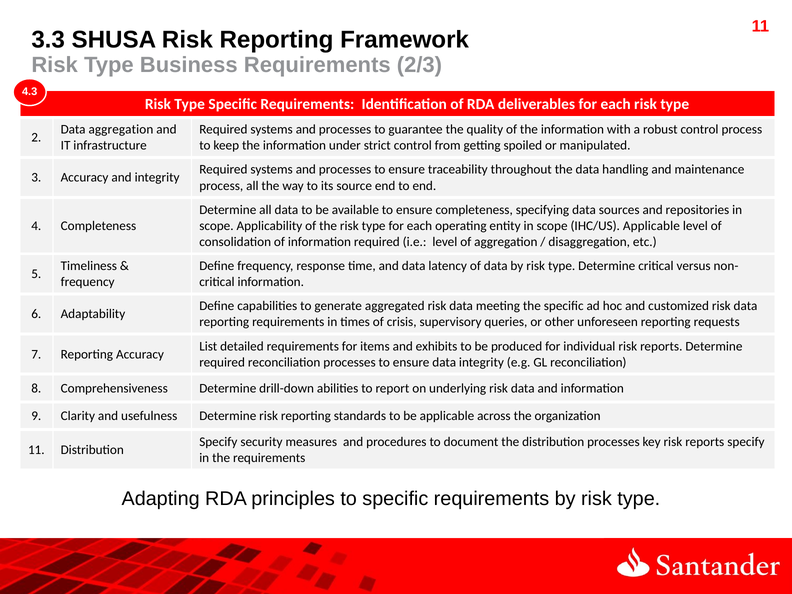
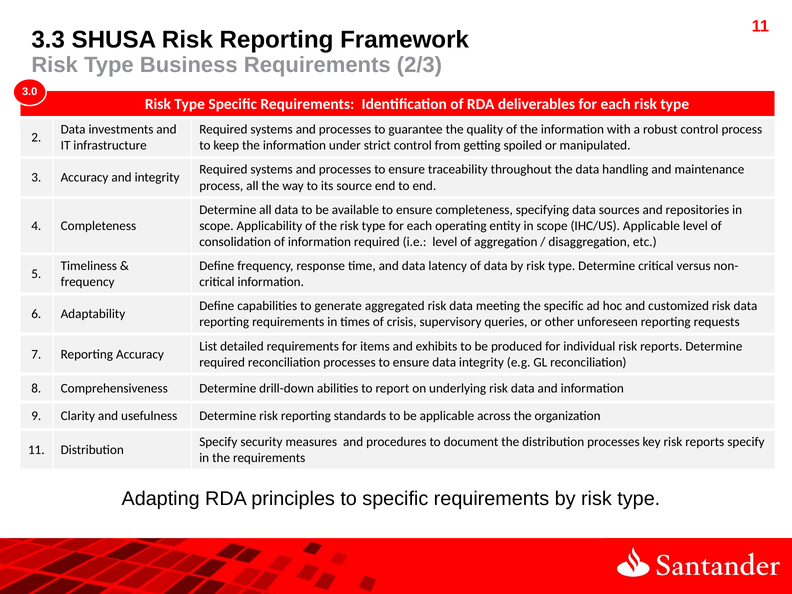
4.3: 4.3 -> 3.0 (30, 92)
Data aggregation: aggregation -> investments (121, 129)
